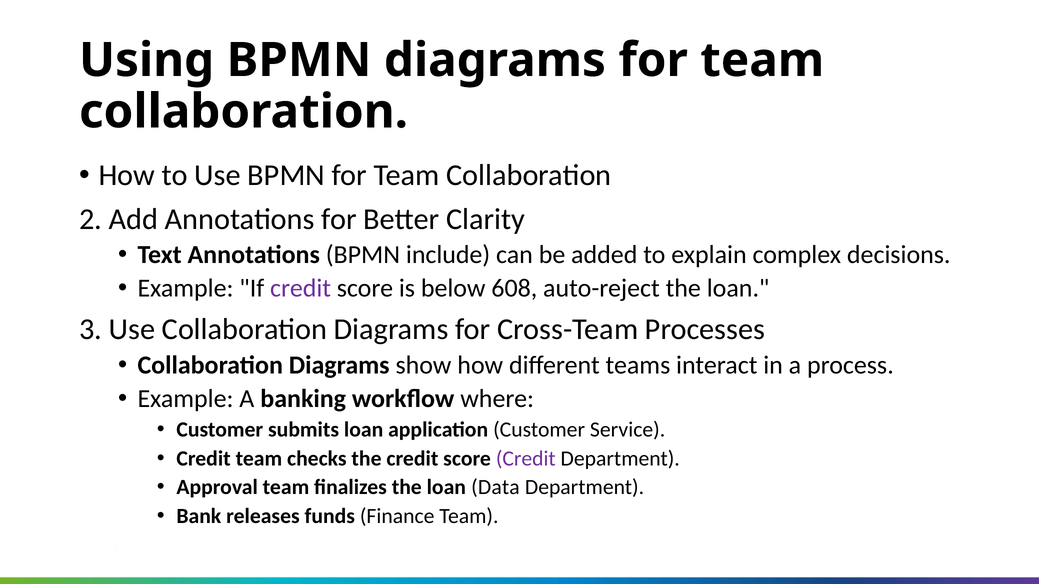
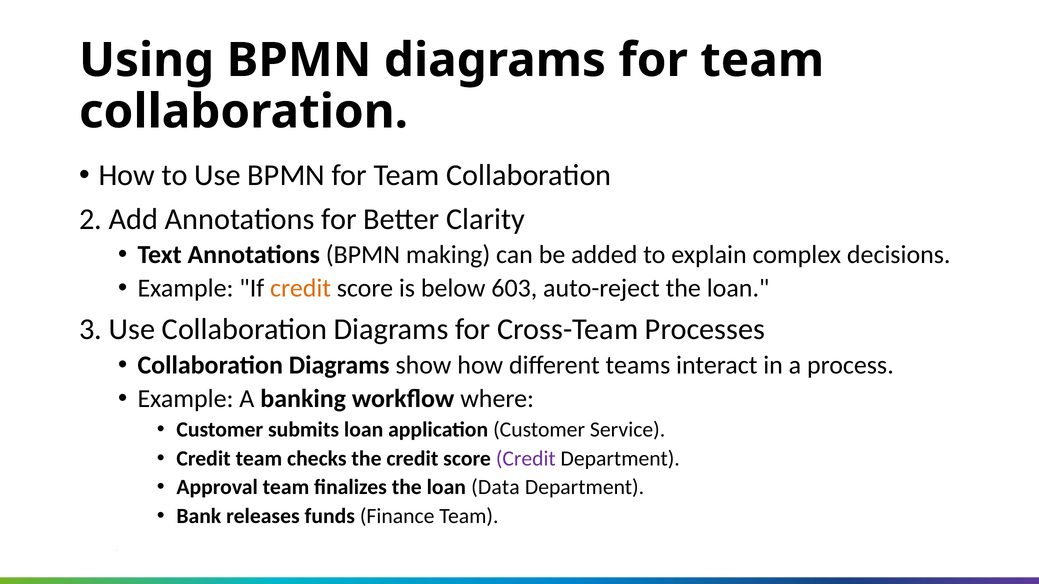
include: include -> making (448, 255)
credit colour: purple -> orange (301, 288)
608: 608 -> 603 (514, 288)
